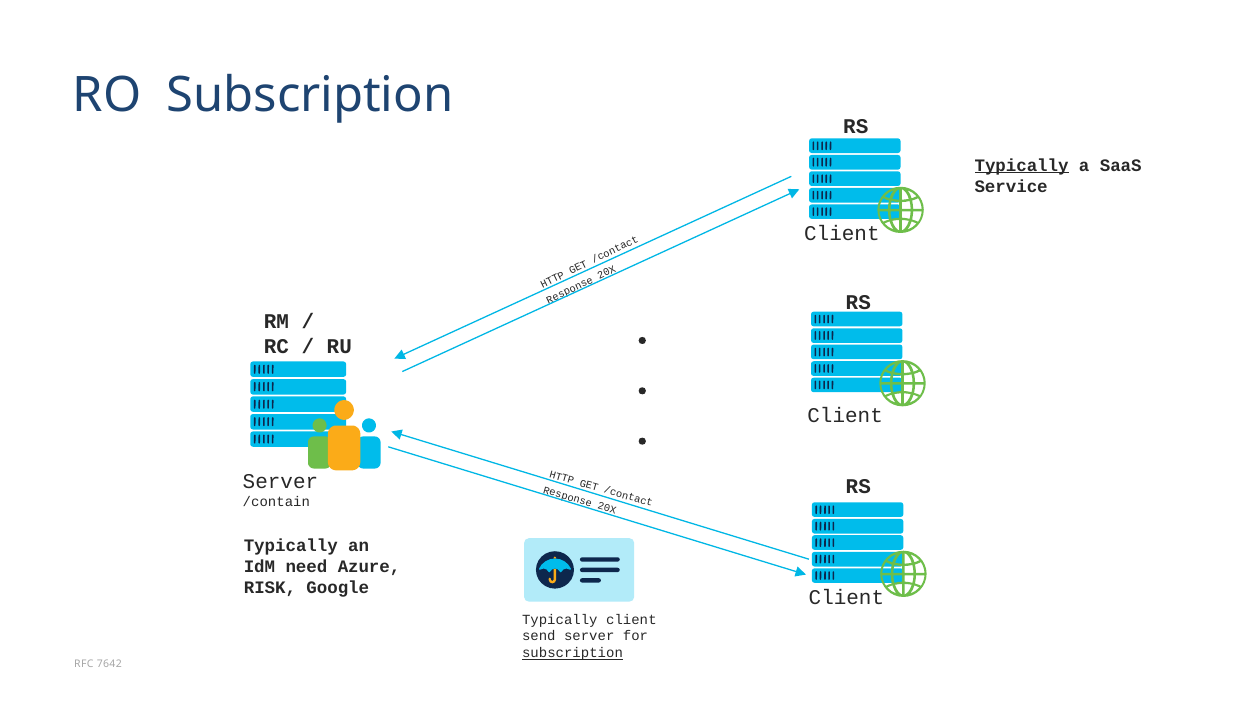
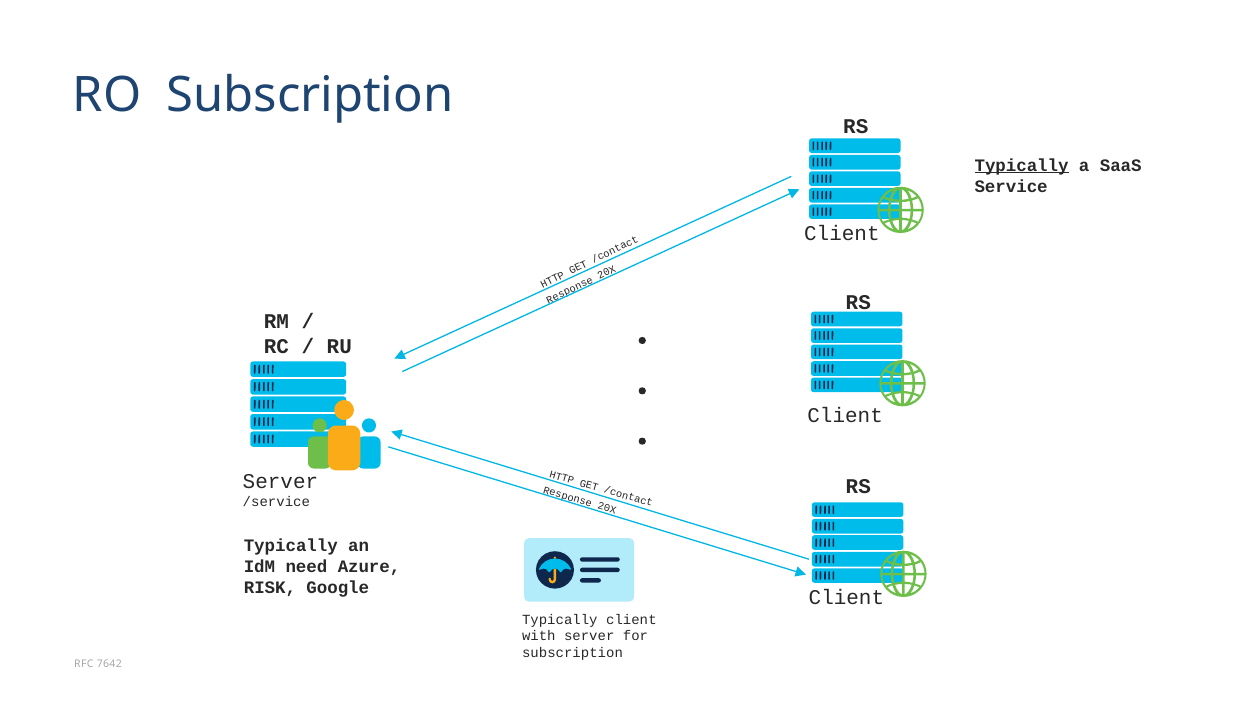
/contain: /contain -> /service (276, 502)
send: send -> with (539, 636)
subscription underline: present -> none (572, 653)
